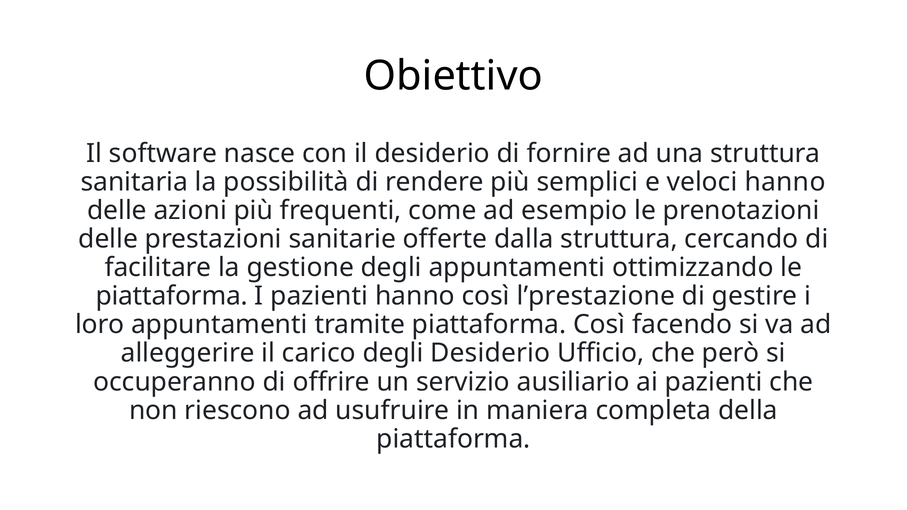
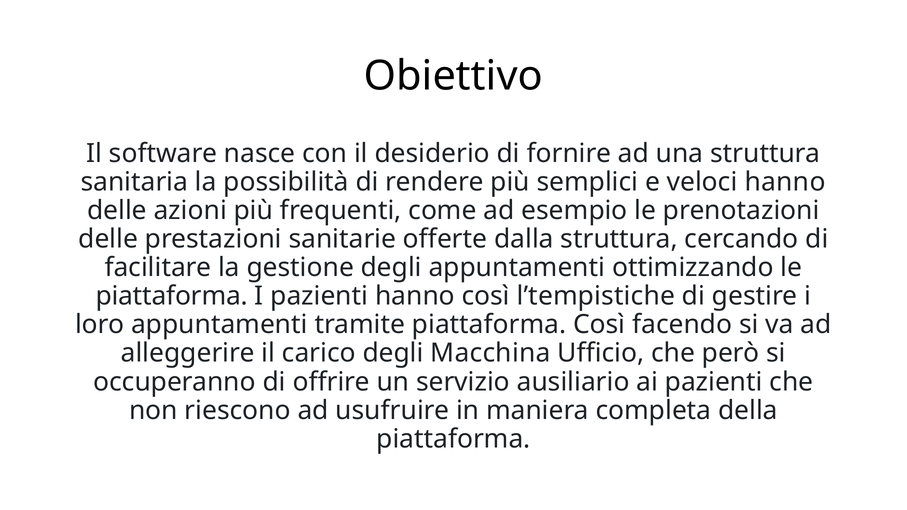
l’prestazione: l’prestazione -> l’tempistiche (596, 296)
degli Desiderio: Desiderio -> Macchina (490, 353)
